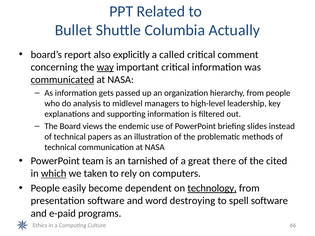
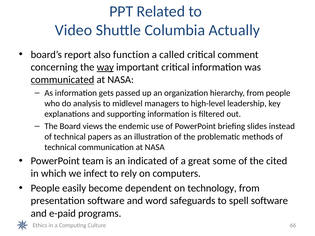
Bullet: Bullet -> Video (73, 30)
explicitly: explicitly -> function (131, 55)
tarnished: tarnished -> indicated (147, 161)
there: there -> some (224, 161)
which underline: present -> none (54, 174)
taken: taken -> infect (96, 174)
technology underline: present -> none (212, 188)
destroying: destroying -> safeguards (193, 201)
